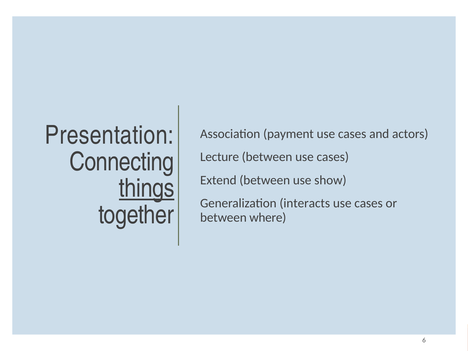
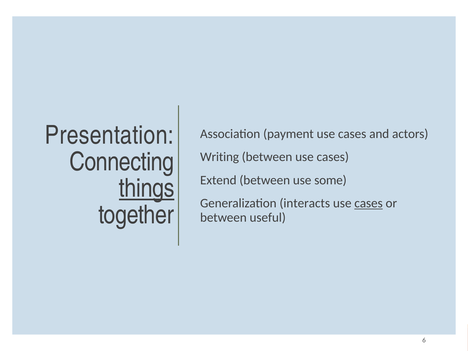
Lecture: Lecture -> Writing (220, 157)
show: show -> some (330, 180)
cases underline: none -> present (369, 203)
where: where -> useful (268, 217)
